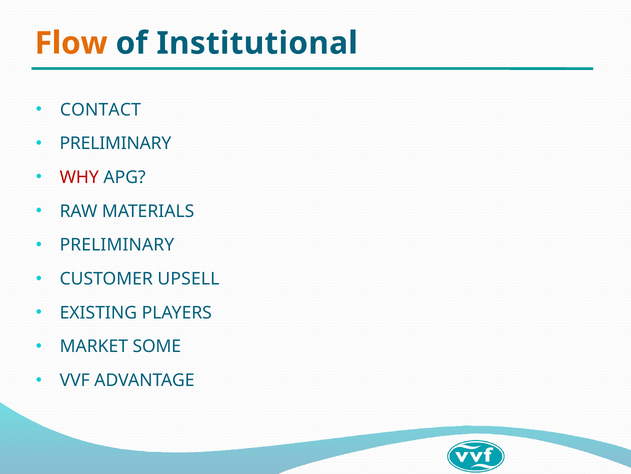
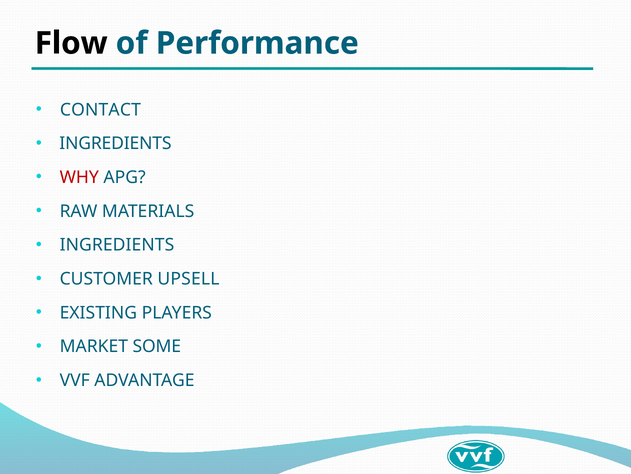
Flow colour: orange -> black (71, 43)
Institutional: Institutional -> Performance (257, 43)
PRELIMINARY: PRELIMINARY -> INGREDIENTS (115, 143)
PRELIMINARY: PRELIMINARY -> INGREDIENTS (117, 245)
